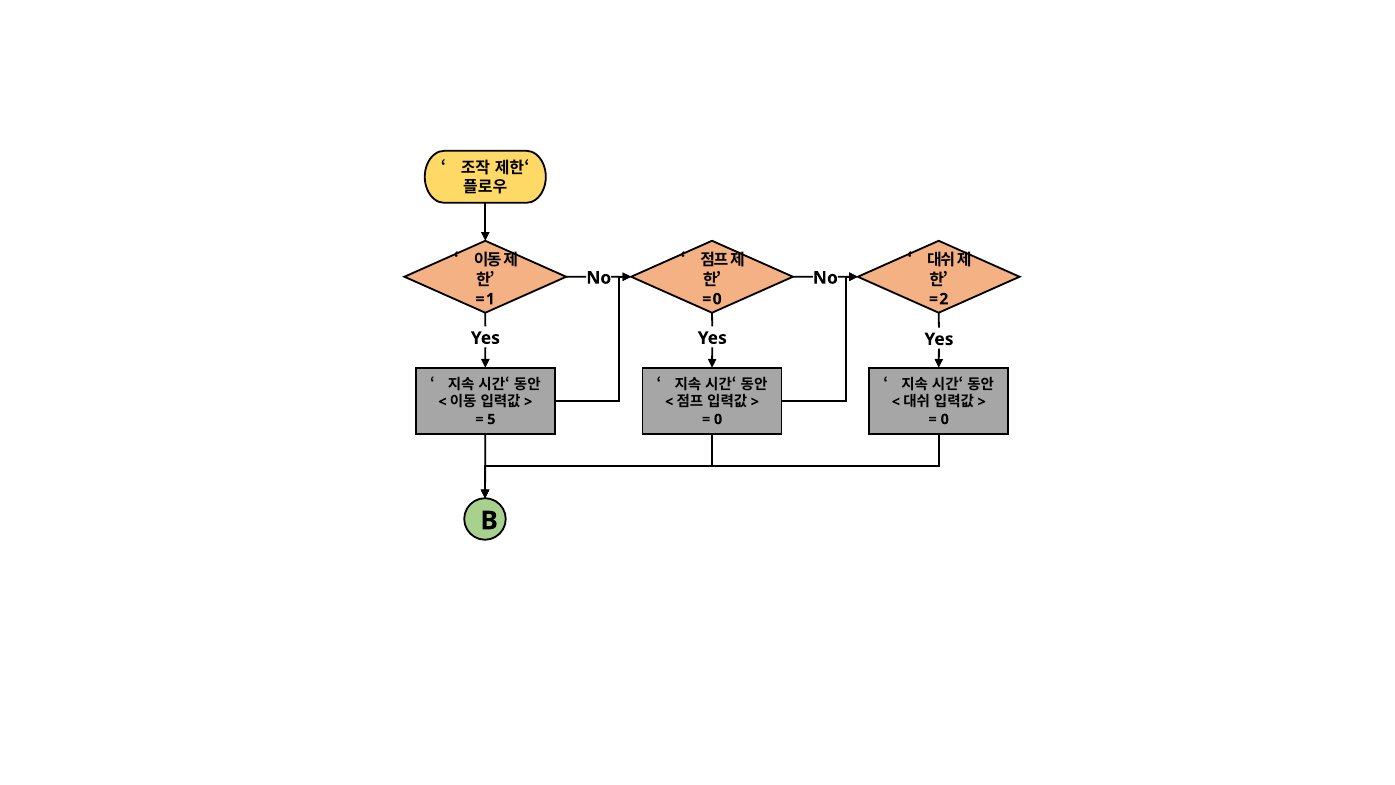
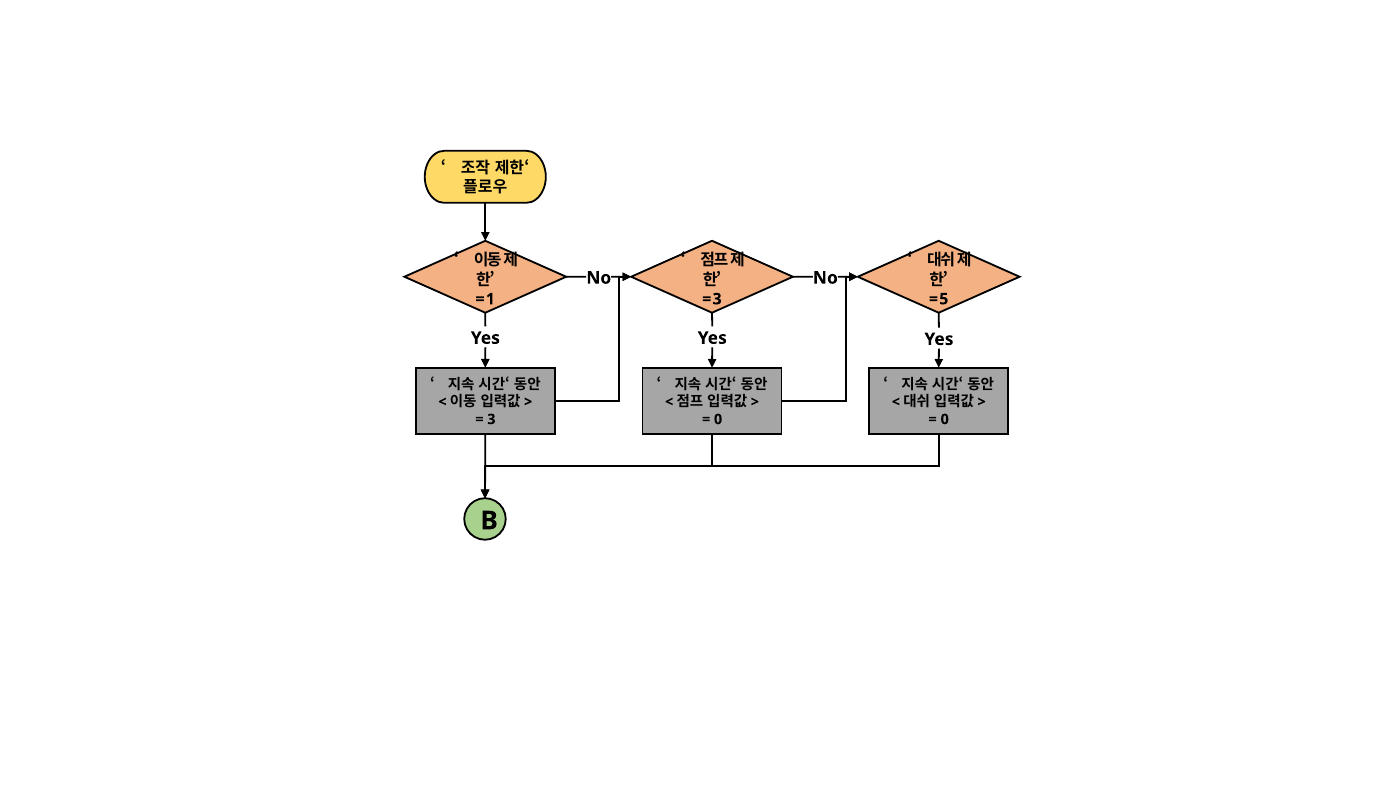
0: 0 -> 3 (717, 299)
2: 2 -> 5 (944, 299)
5: 5 -> 3 (491, 419)
